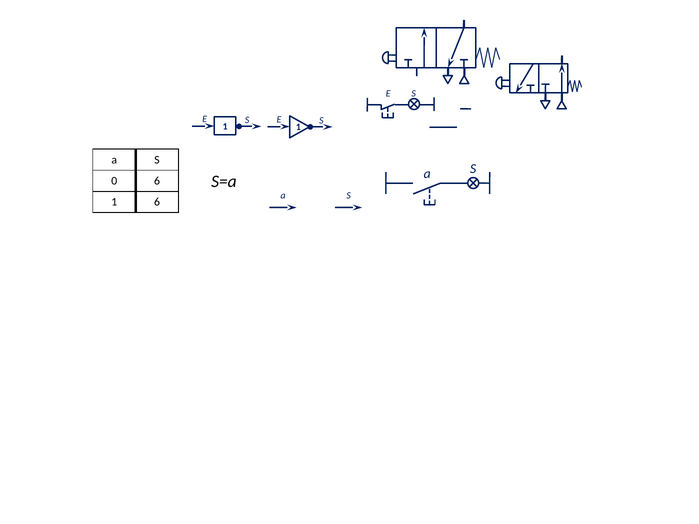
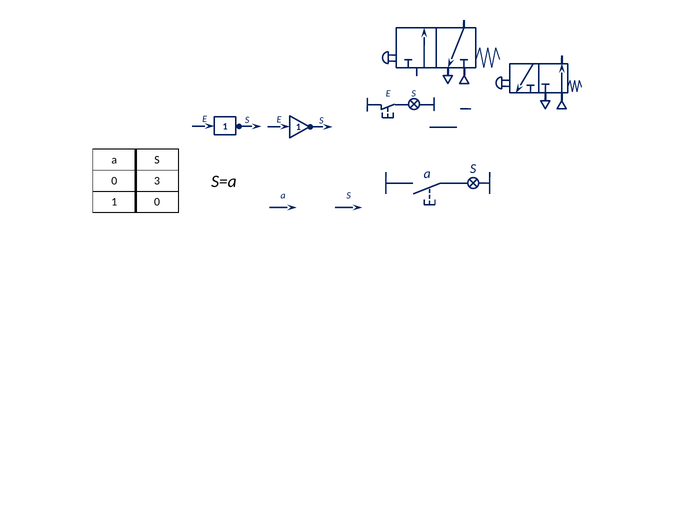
0 6: 6 -> 3 (157, 181)
1 6: 6 -> 0 (157, 202)
